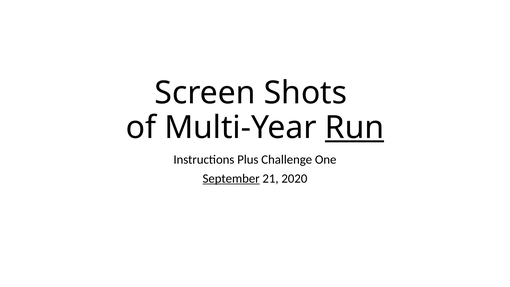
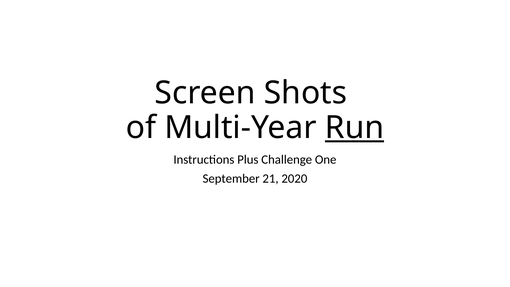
September underline: present -> none (231, 178)
